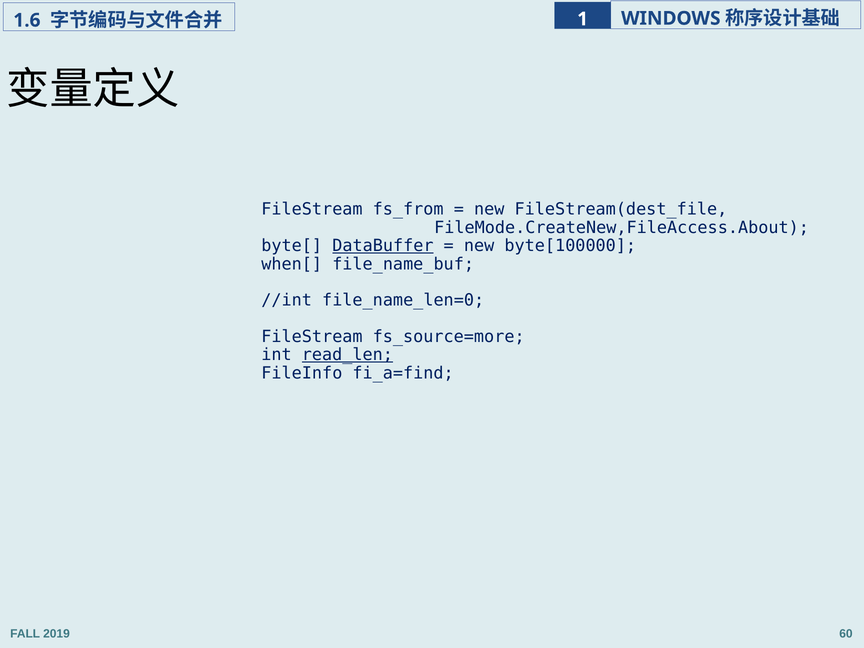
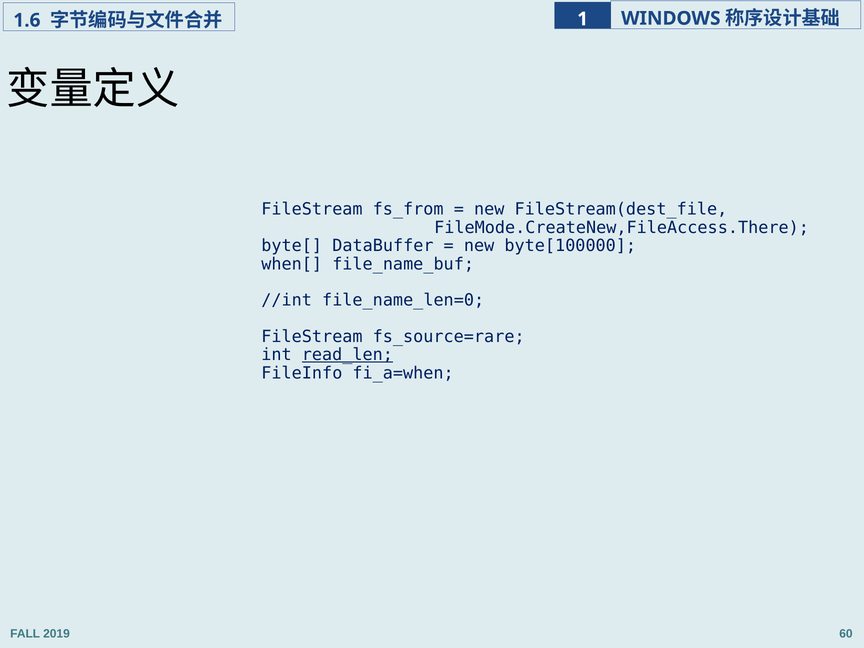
FileMode.CreateNew,FileAccess.About: FileMode.CreateNew,FileAccess.About -> FileMode.CreateNew,FileAccess.There (622, 228)
DataBuffer underline: present -> none (383, 246)
fs_source=more: fs_source=more -> fs_source=rare (449, 337)
fi_a=find: fi_a=find -> fi_a=when (403, 373)
